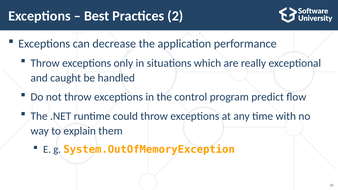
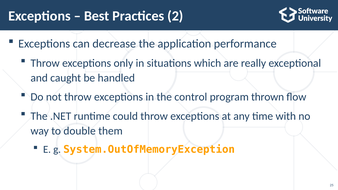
predict: predict -> thrown (268, 97)
explain: explain -> double (80, 131)
